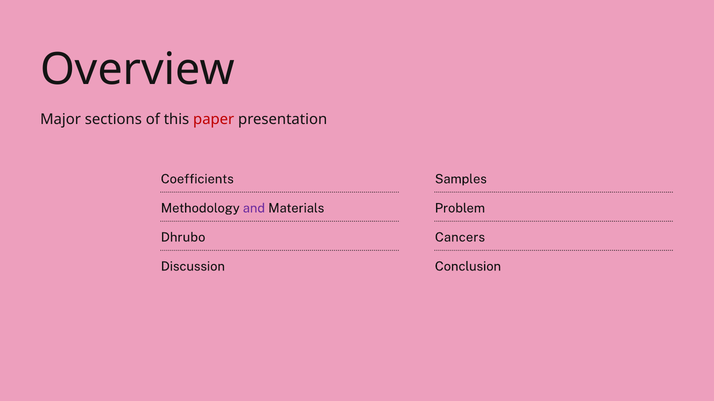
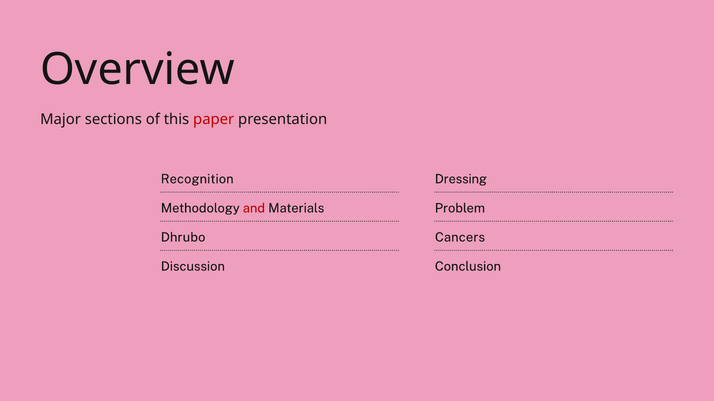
Coefficients: Coefficients -> Recognition (197, 179)
Samples: Samples -> Dressing (461, 179)
and colour: purple -> red (254, 208)
